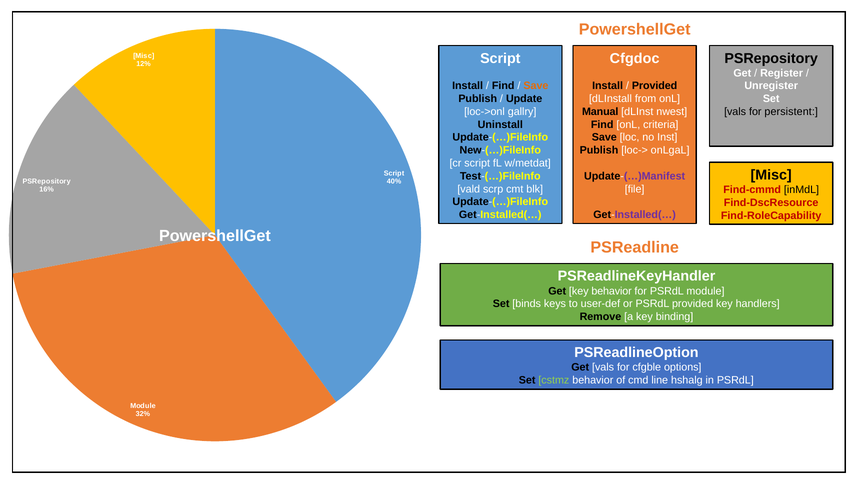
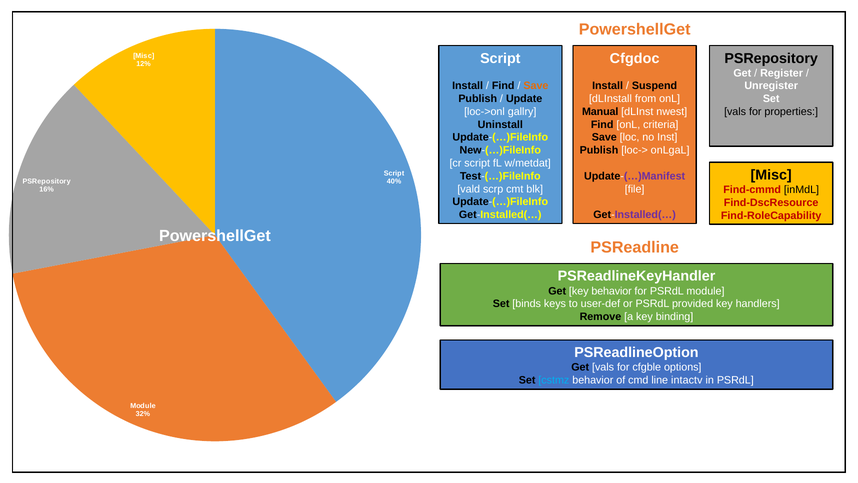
Provided: Provided -> Suspend (655, 86)
persistent: persistent -> properties (791, 112)
cstmz colour: light green -> light blue (554, 380)
hshalg: hshalg -> intactv (687, 380)
